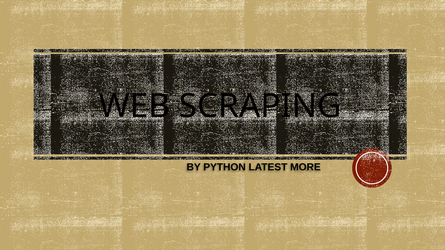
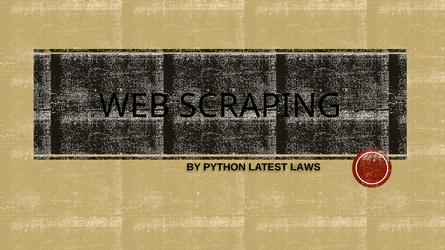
MORE: MORE -> LAWS (305, 167)
